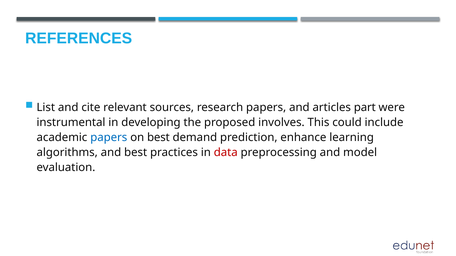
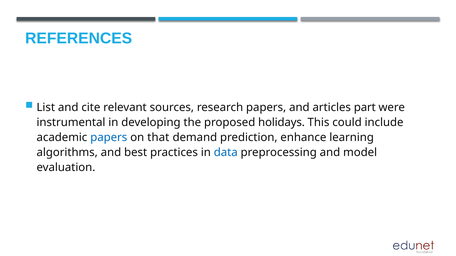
involves: involves -> holidays (281, 123)
on best: best -> that (158, 138)
data colour: red -> blue (226, 153)
